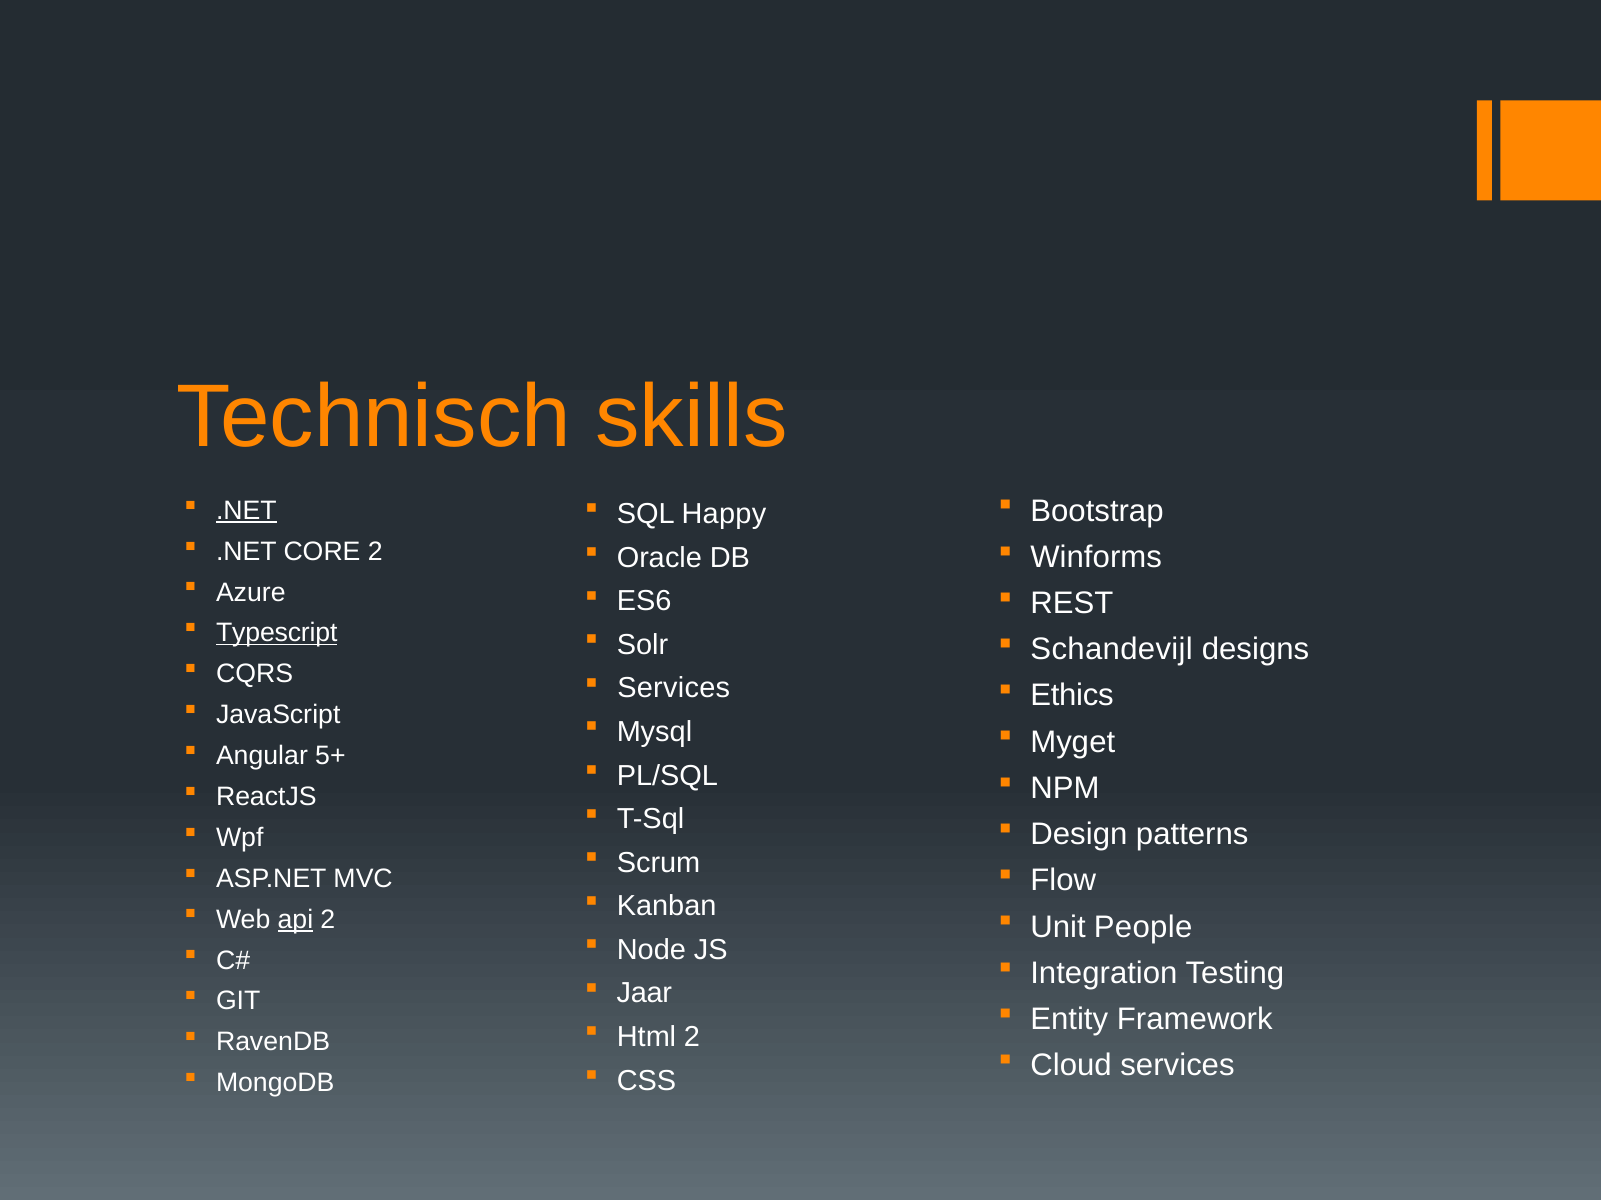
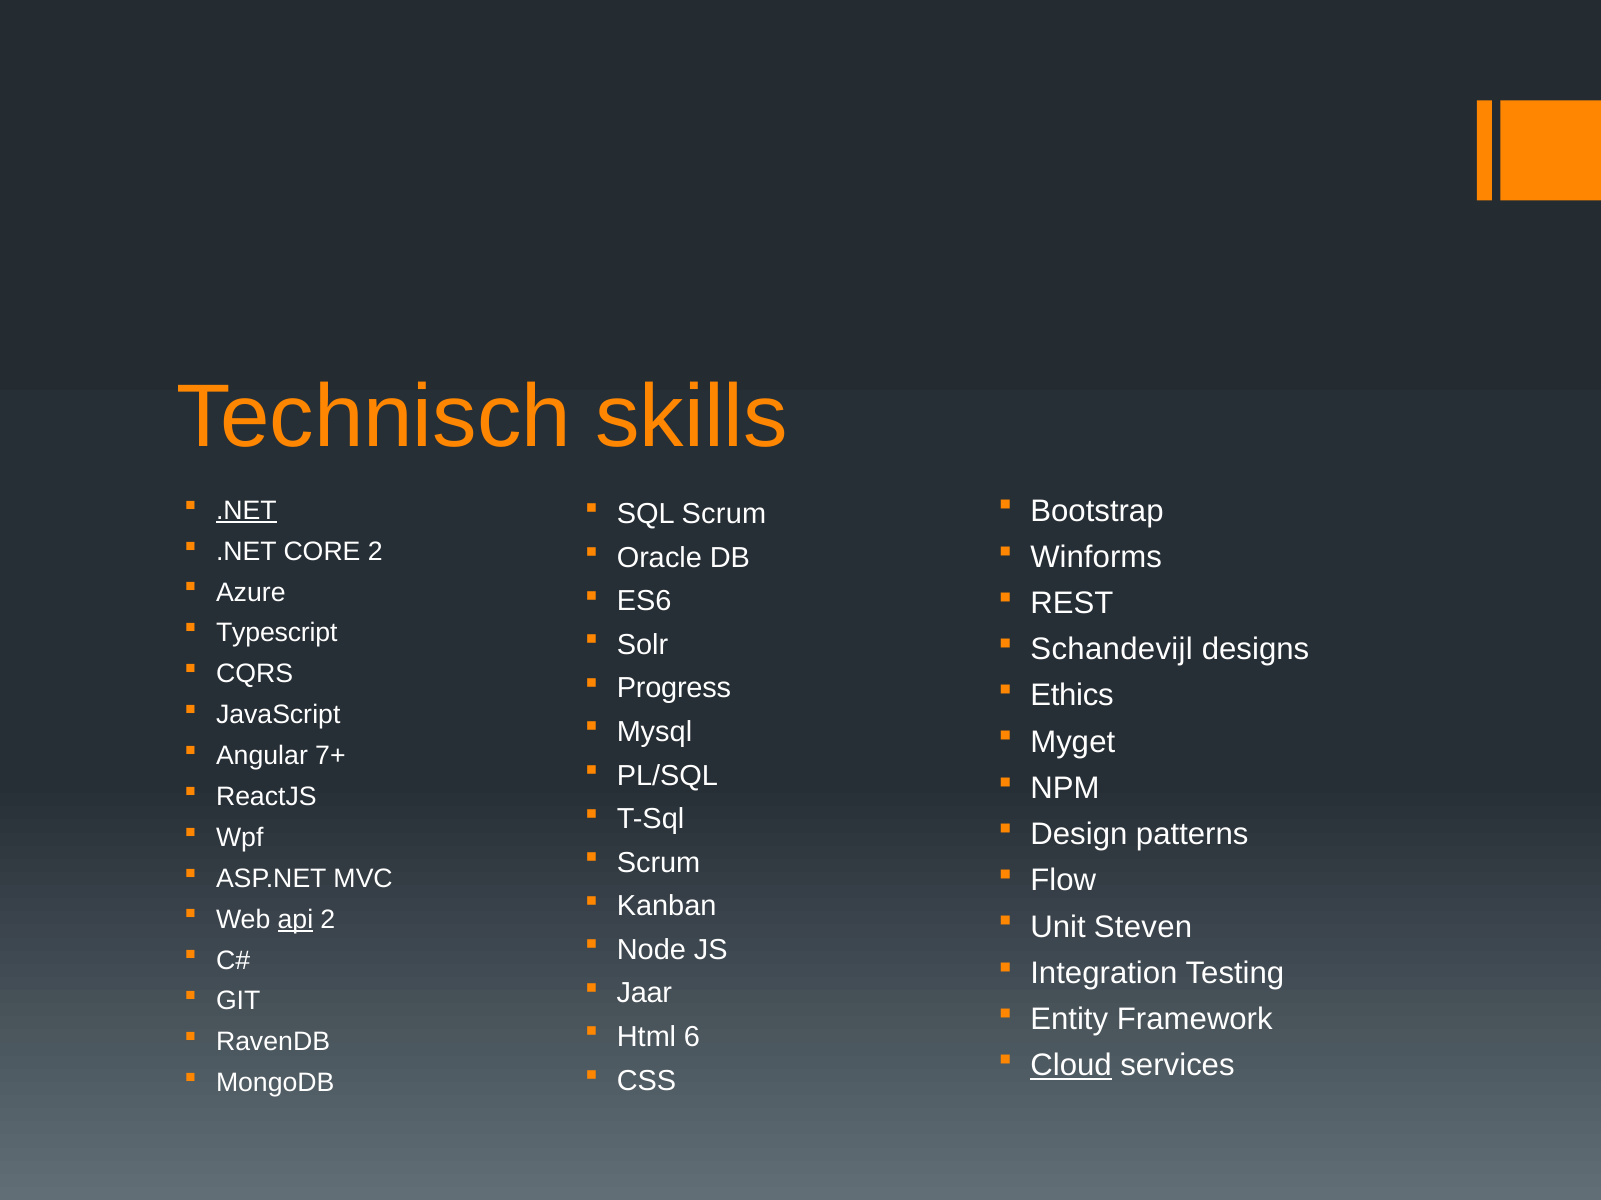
SQL Happy: Happy -> Scrum (724, 514)
Typescript underline: present -> none (277, 634)
Services: Services -> Progress (674, 689)
5+: 5+ -> 7+ (330, 756)
People: People -> Steven (1143, 927)
Html 2: 2 -> 6 (692, 1038)
Cloud underline: none -> present (1071, 1066)
